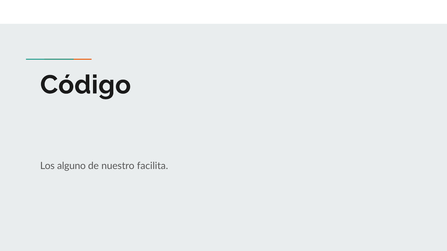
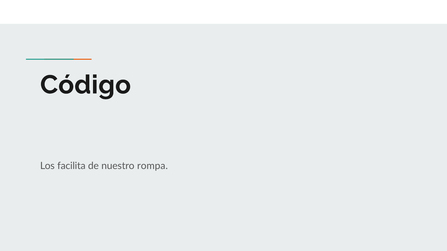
alguno: alguno -> facilita (71, 166)
facilita: facilita -> rompa (152, 166)
